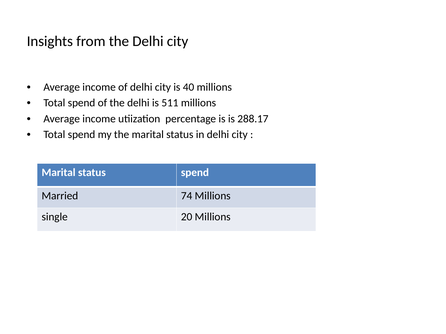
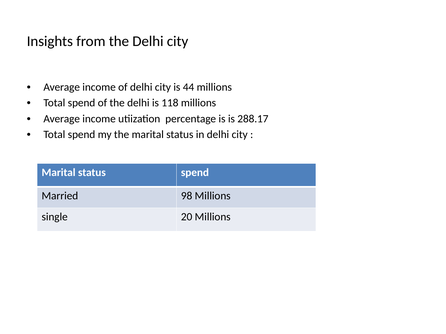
40: 40 -> 44 (189, 87)
511: 511 -> 118 (170, 103)
74: 74 -> 98 (187, 196)
